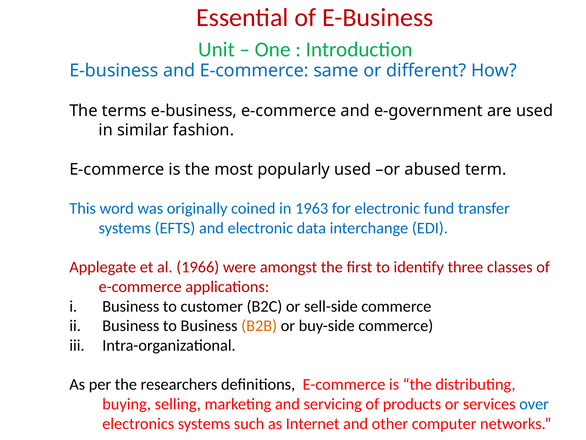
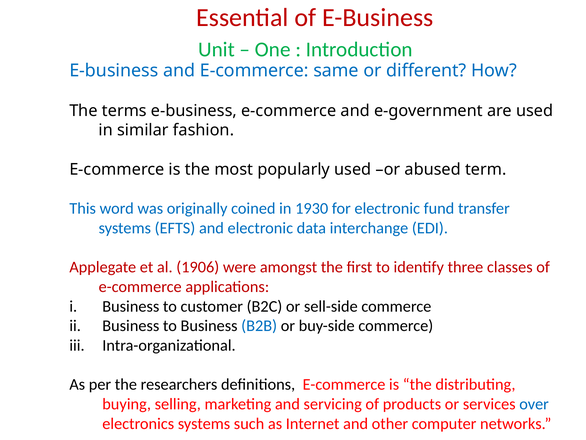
1963: 1963 -> 1930 (312, 208)
1966: 1966 -> 1906 (198, 267)
B2B colour: orange -> blue (259, 325)
